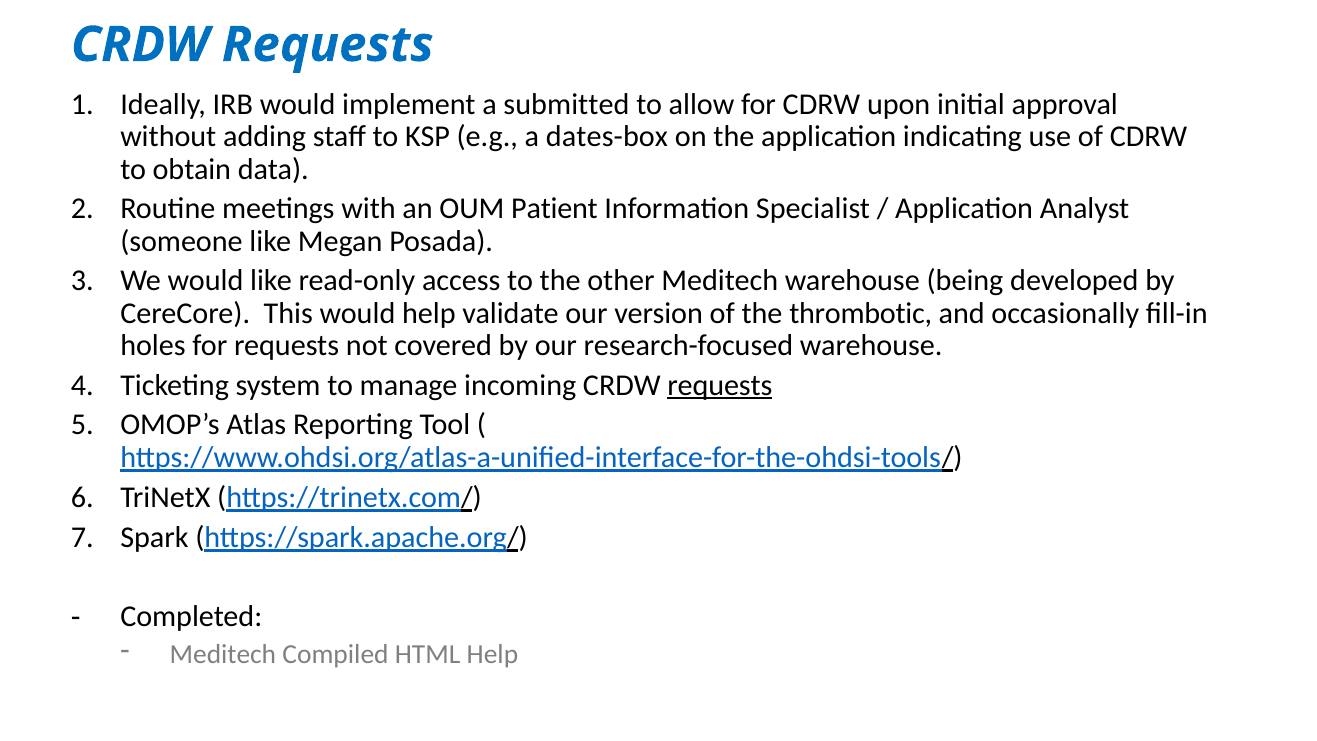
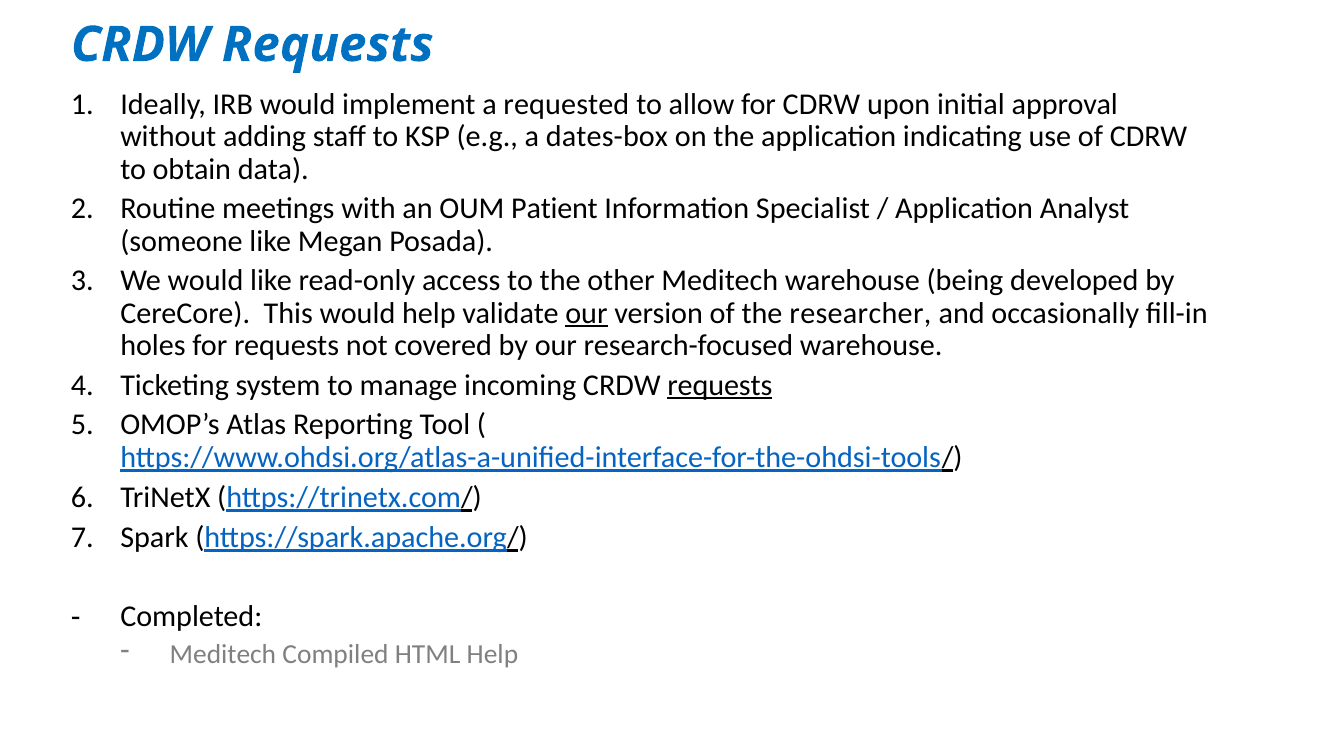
submitted: submitted -> requested (566, 104)
our underline: none -> present (586, 313)
thrombotic: thrombotic -> researcher (860, 313)
